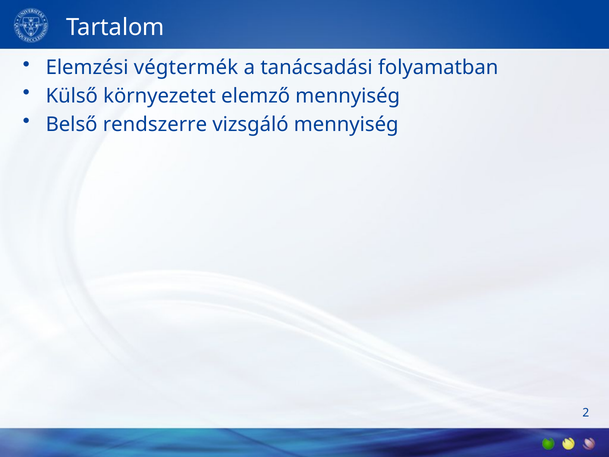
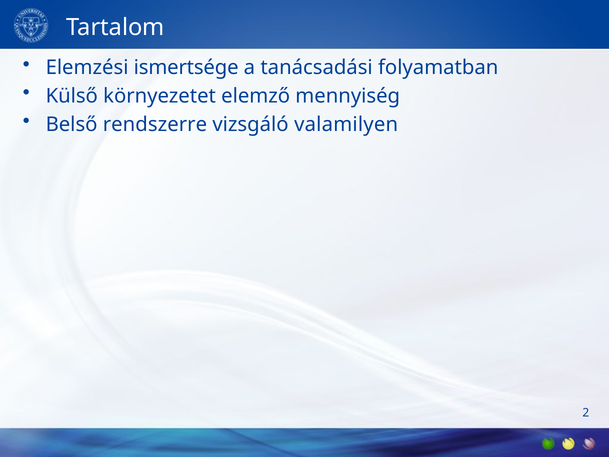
végtermék: végtermék -> ismertsége (186, 68)
vizsgáló mennyiség: mennyiség -> valamilyen (346, 124)
